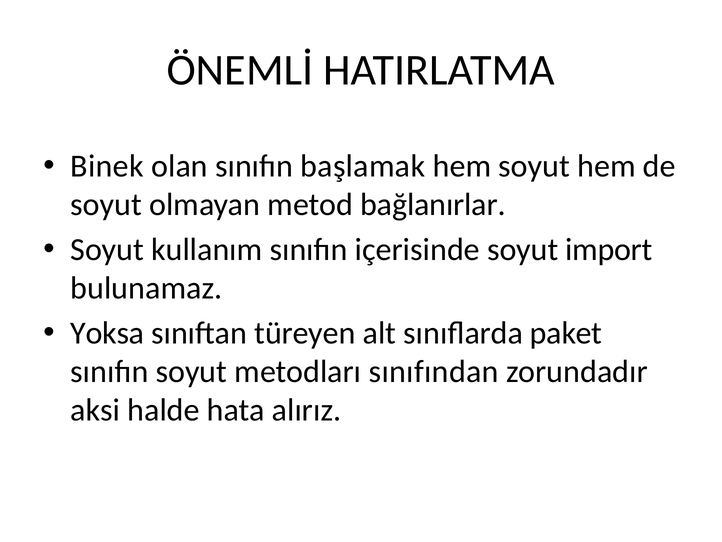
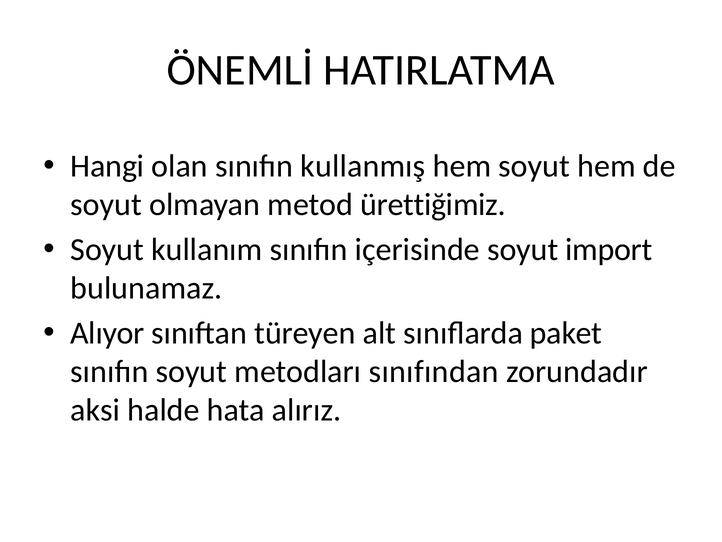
Binek: Binek -> Hangi (107, 166)
başlamak: başlamak -> kullanmış (363, 166)
bağlanırlar: bağlanırlar -> ürettiğimiz (433, 204)
Yoksa: Yoksa -> Alıyor (107, 333)
